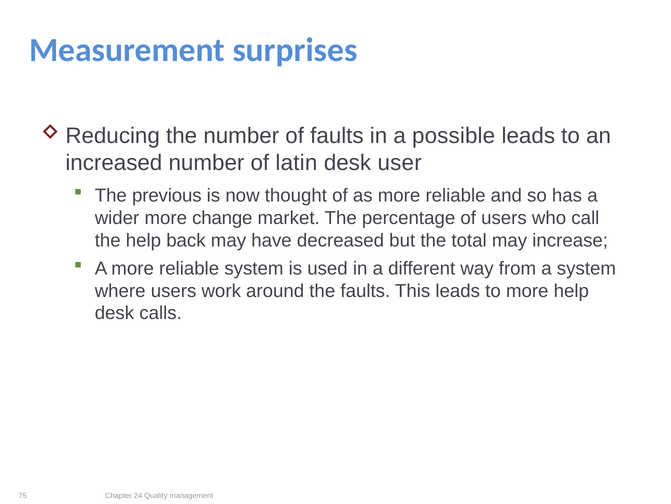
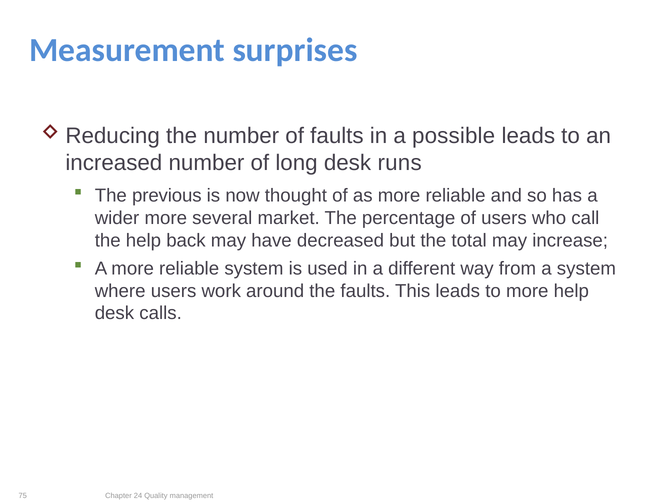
latin: latin -> long (297, 163)
user: user -> runs (400, 163)
change: change -> several (222, 218)
